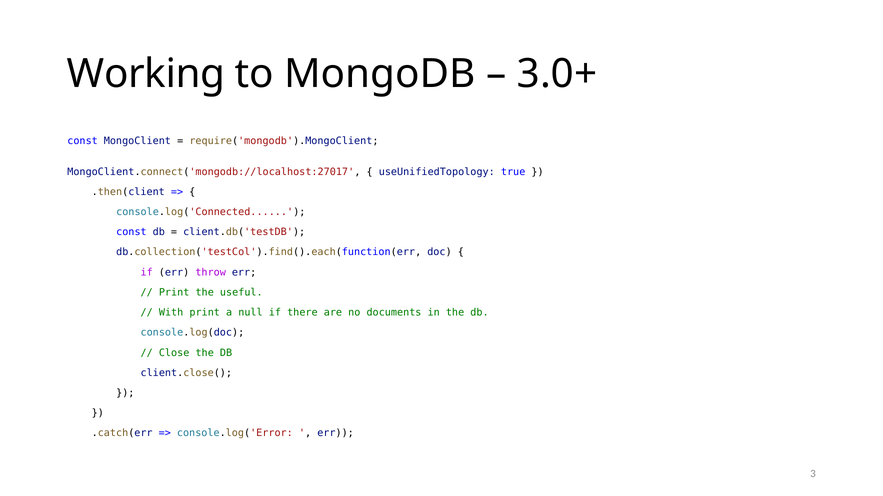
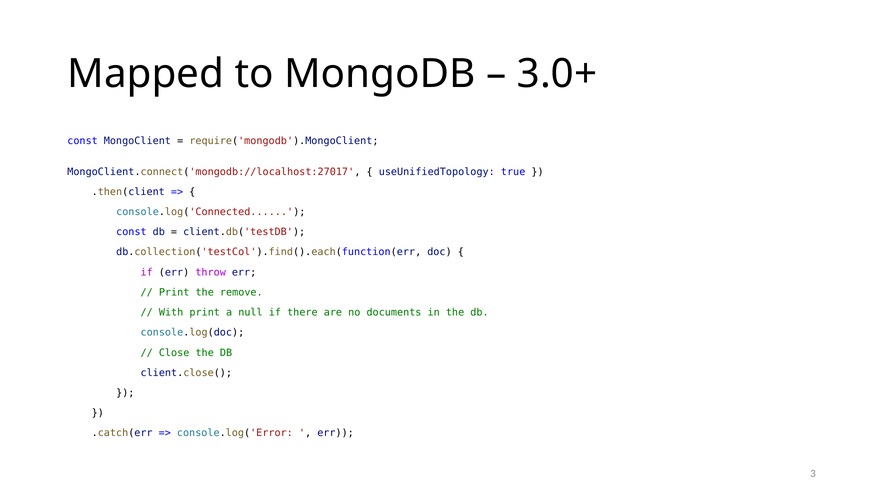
Working: Working -> Mapped (146, 74)
useful: useful -> remove (241, 293)
